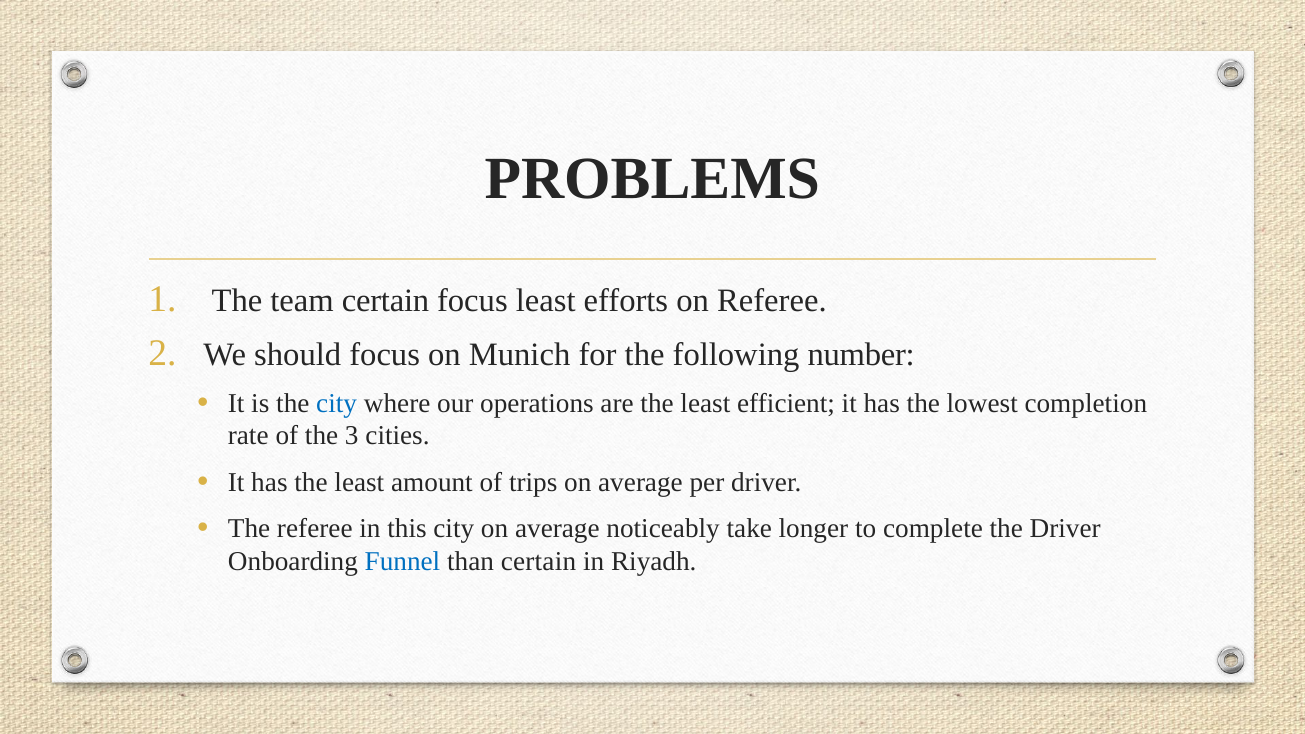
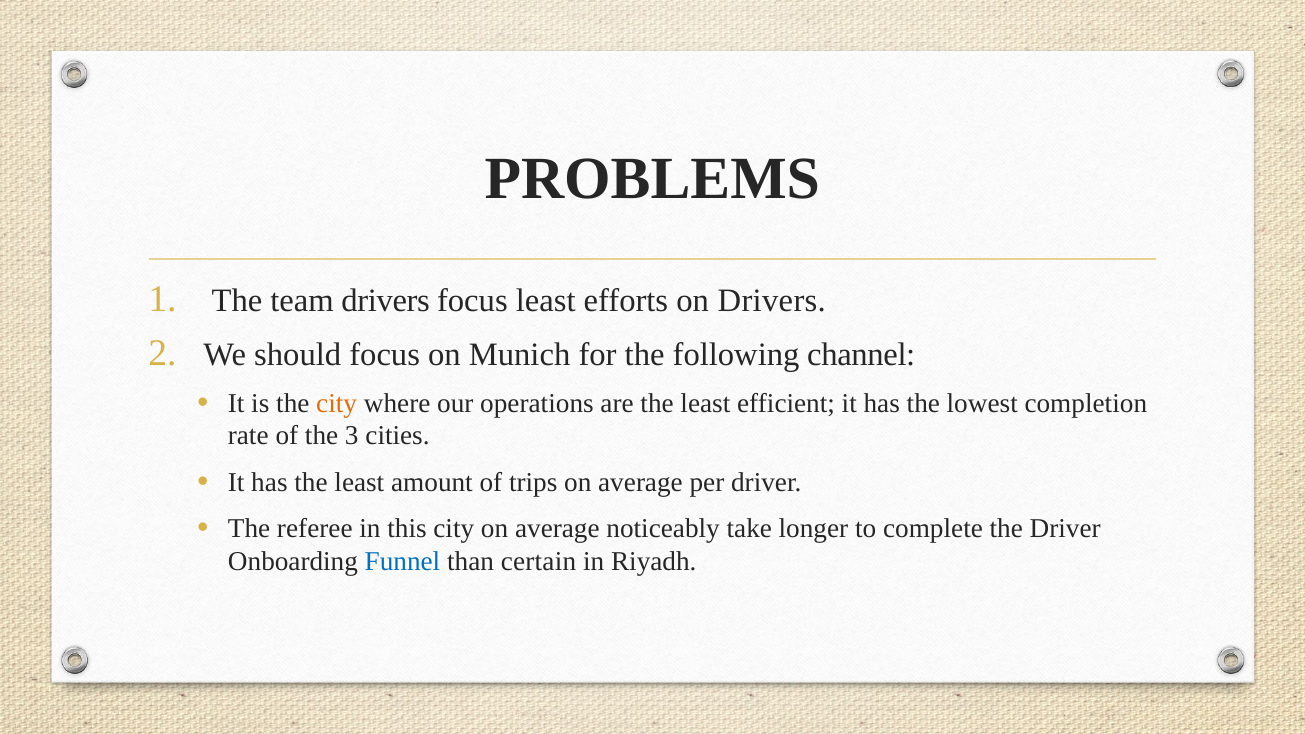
team certain: certain -> drivers (386, 300)
on Referee: Referee -> Drivers (772, 300)
number: number -> channel (861, 354)
city colour: blue -> orange (337, 403)
